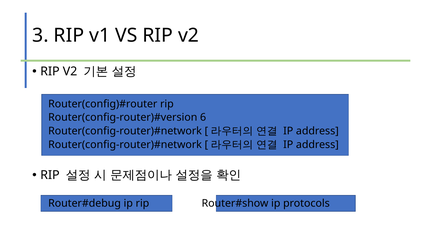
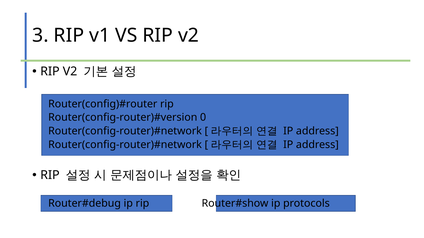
6: 6 -> 0 (203, 118)
